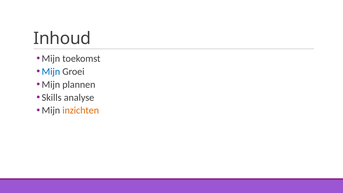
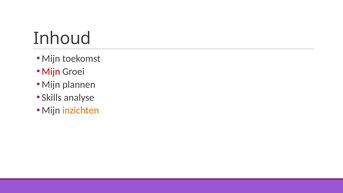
Mijn colour: blue -> red (51, 72)
